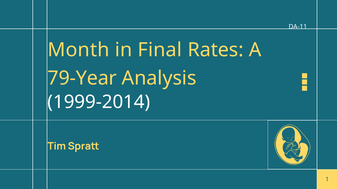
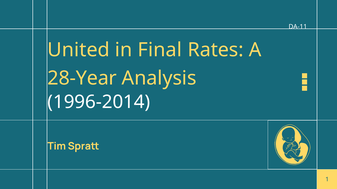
Month: Month -> United (79, 50)
79-Year: 79-Year -> 28-Year (82, 78)
1999-2014: 1999-2014 -> 1996-2014 (99, 102)
